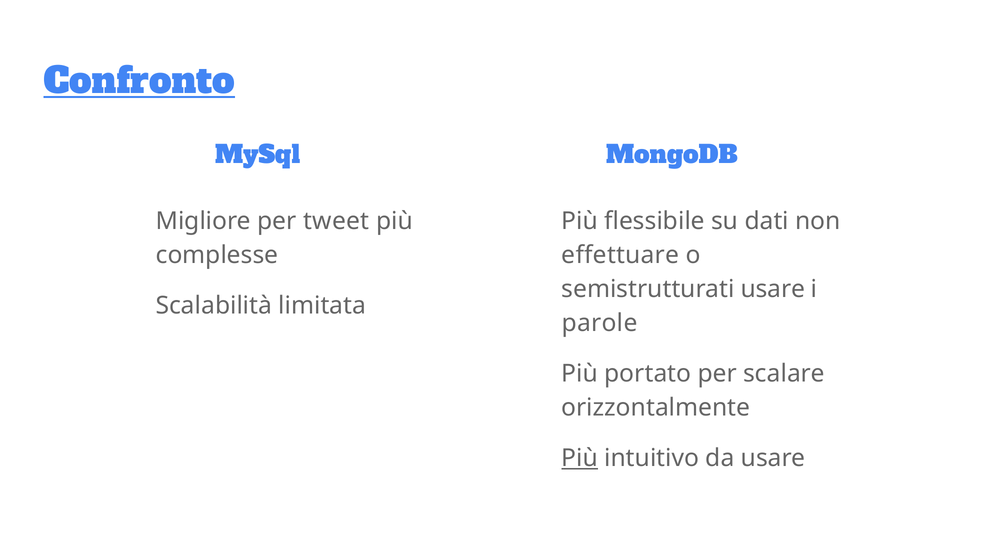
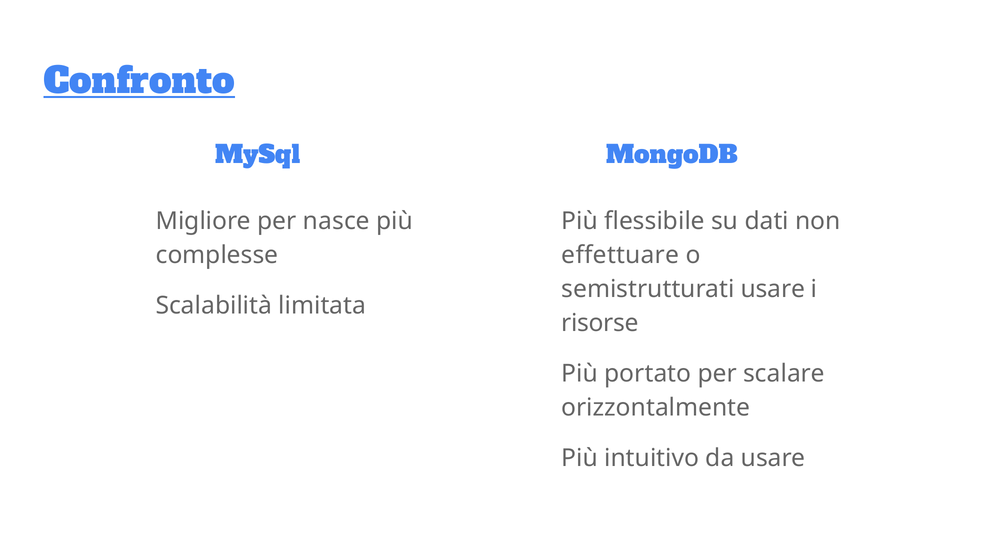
tweet: tweet -> nasce (336, 221)
parole: parole -> risorse (600, 323)
Più underline: present -> none (580, 458)
